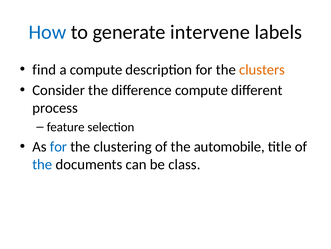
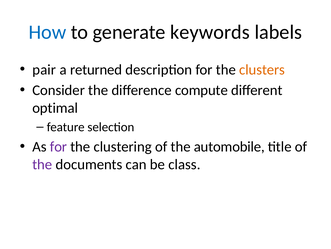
intervene: intervene -> keywords (210, 32)
find: find -> pair (44, 69)
a compute: compute -> returned (96, 69)
process: process -> optimal (55, 108)
for colour: blue -> purple (58, 146)
the colour: blue -> purple (42, 164)
